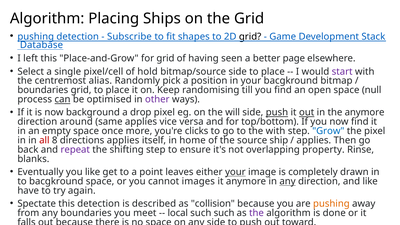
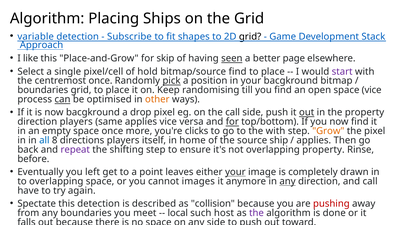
pushing: pushing -> variable (36, 37)
Database: Database -> Approach (42, 45)
left: left -> like (31, 58)
for grid: grid -> skip (165, 58)
seen underline: none -> present (232, 58)
bitmap/source side: side -> find (238, 72)
centremost alias: alias -> once (100, 81)
pick underline: none -> present (172, 81)
space null: null -> vice (372, 90)
other colour: purple -> orange (157, 99)
now background: background -> bacgkround (93, 112)
the will: will -> call (233, 112)
push underline: present -> none (277, 112)
the anymore: anymore -> property (365, 112)
direction around: around -> players (76, 122)
for underline: none -> present (232, 122)
Grow colour: blue -> orange (328, 131)
all colour: red -> blue (44, 140)
directions applies: applies -> players (123, 140)
blanks: blanks -> before (33, 159)
you like: like -> left (93, 172)
to bacgkround: bacgkround -> overlapping (56, 181)
and like: like -> call (370, 181)
pushing colour: orange -> red (331, 204)
such such: such -> host (224, 213)
